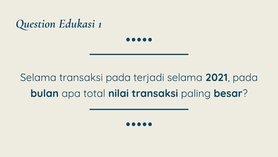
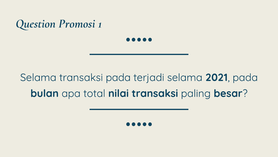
Edukasi: Edukasi -> Promosi (77, 23)
